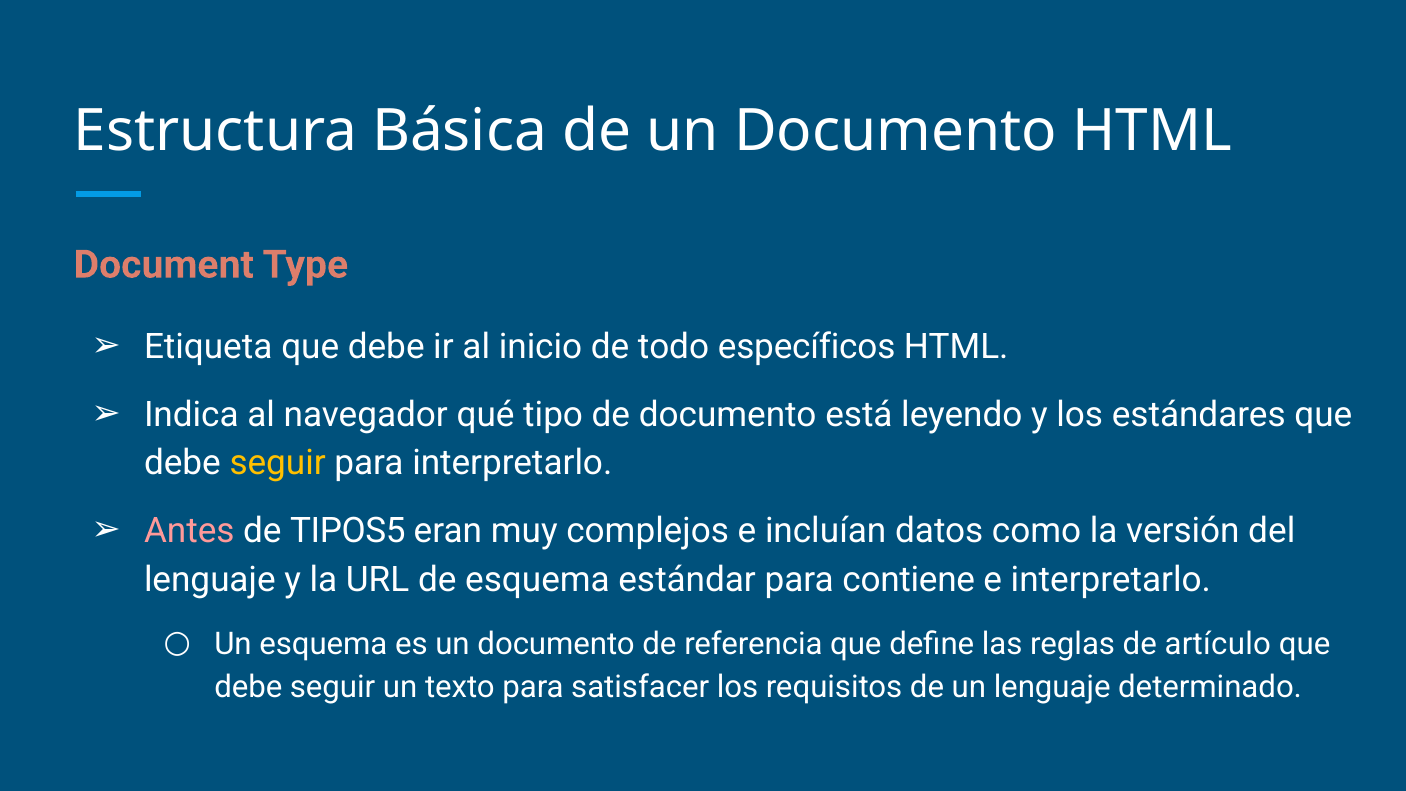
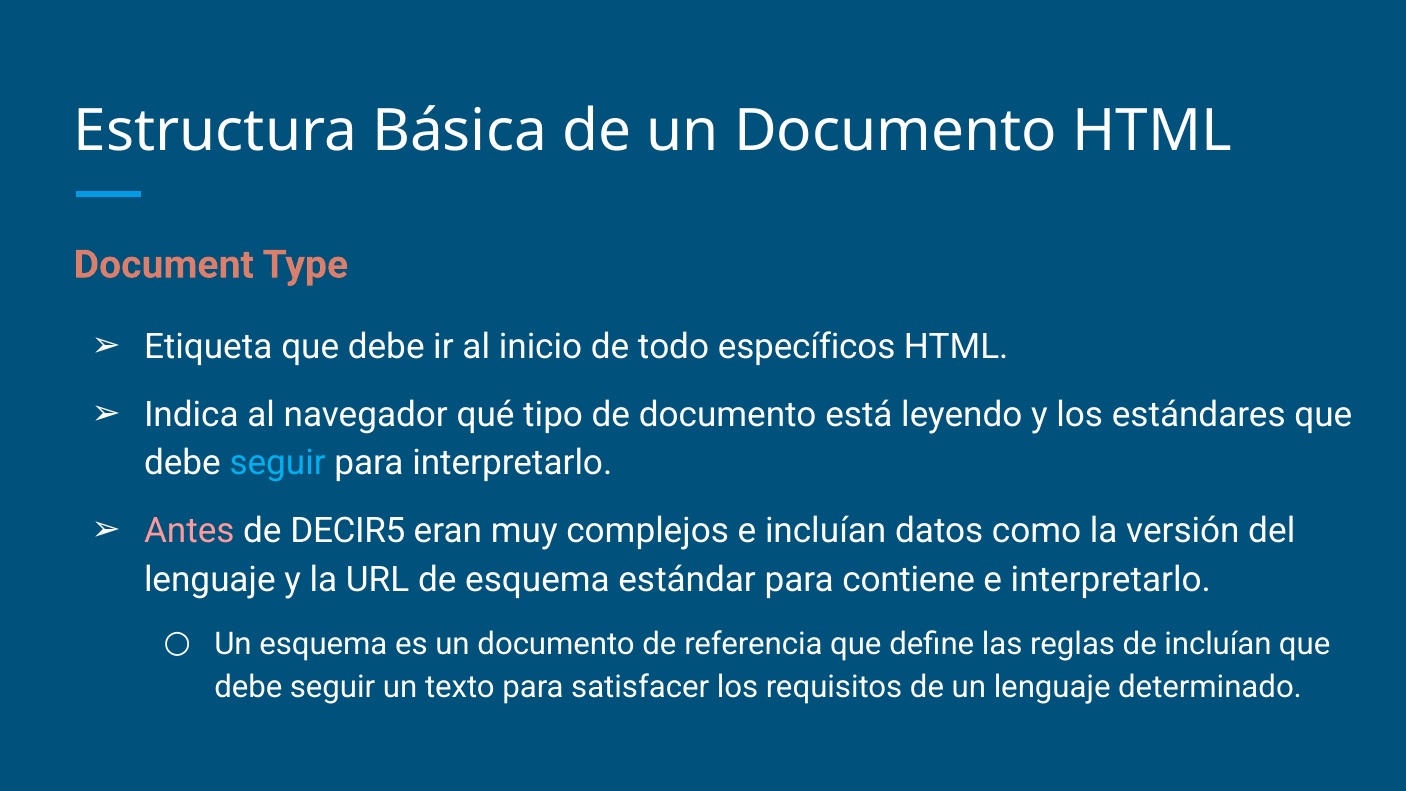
seguir colour: yellow -> light blue (278, 463)
TIPOS5: TIPOS5 -> DECIR5 (348, 531)
de artículo: artículo -> incluían (1218, 644)
